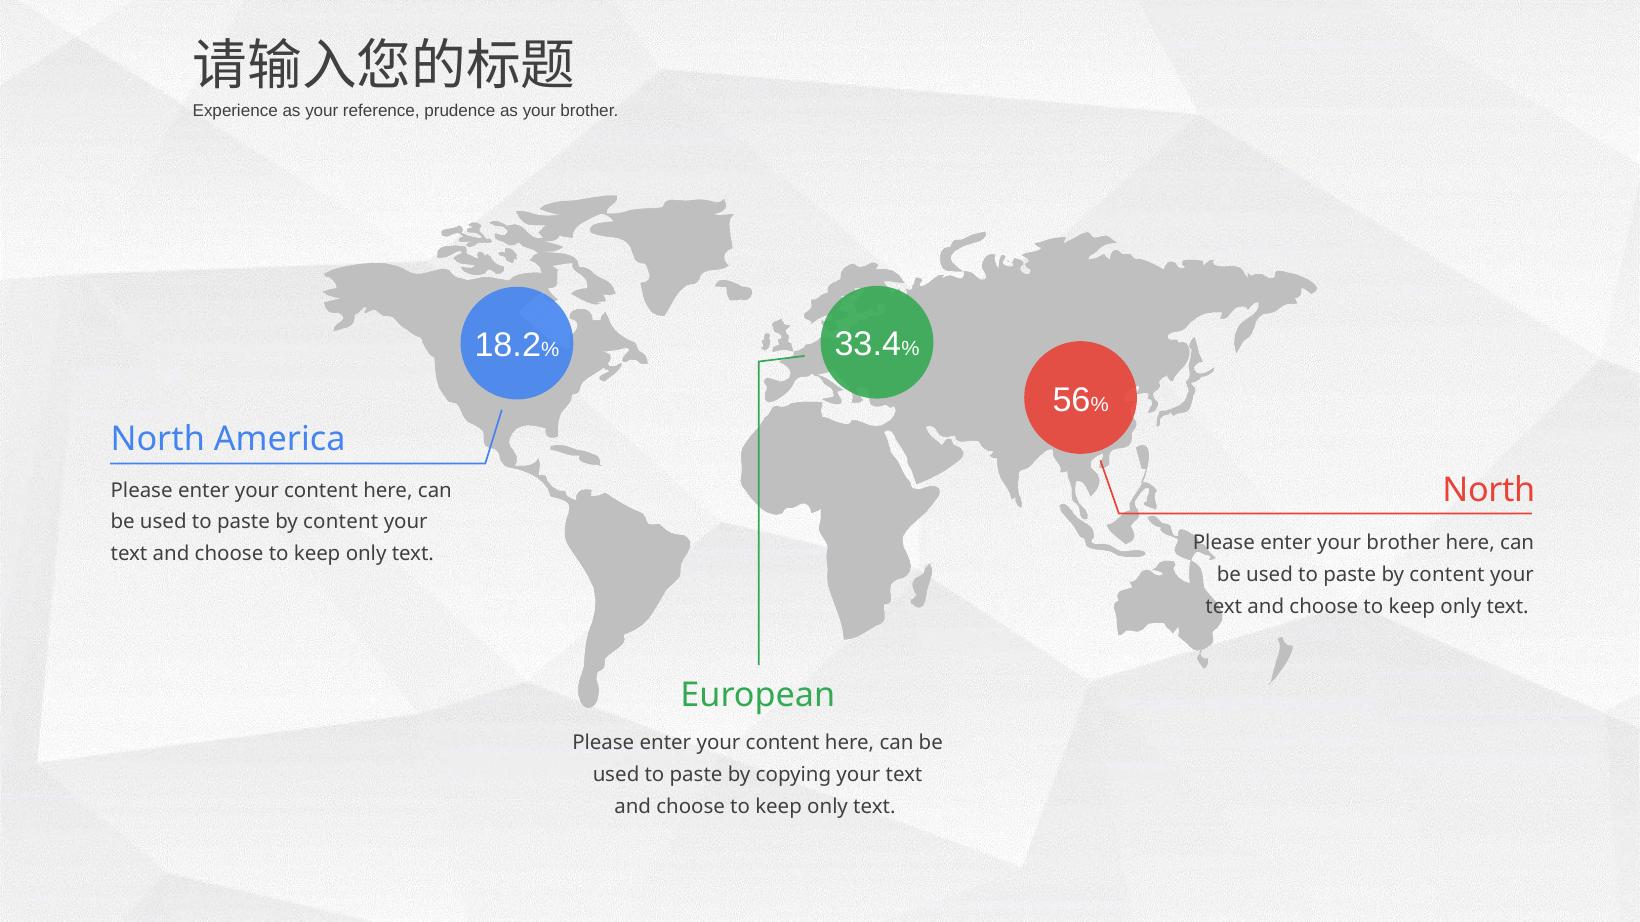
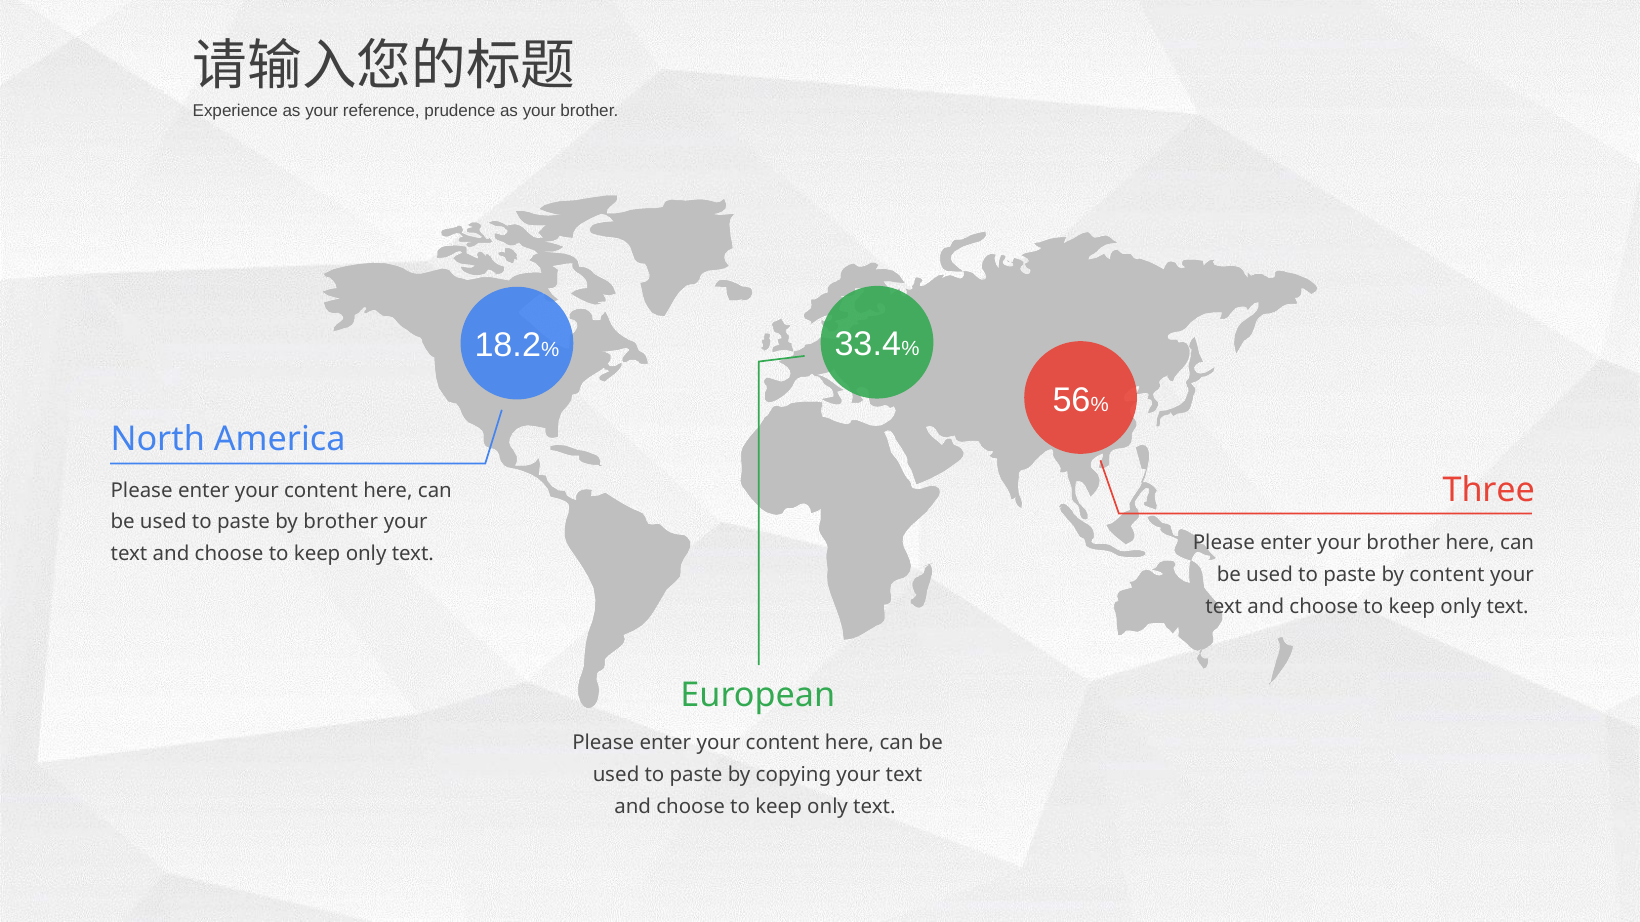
North: North -> Three (1489, 490)
content: content -> brother (341, 522)
